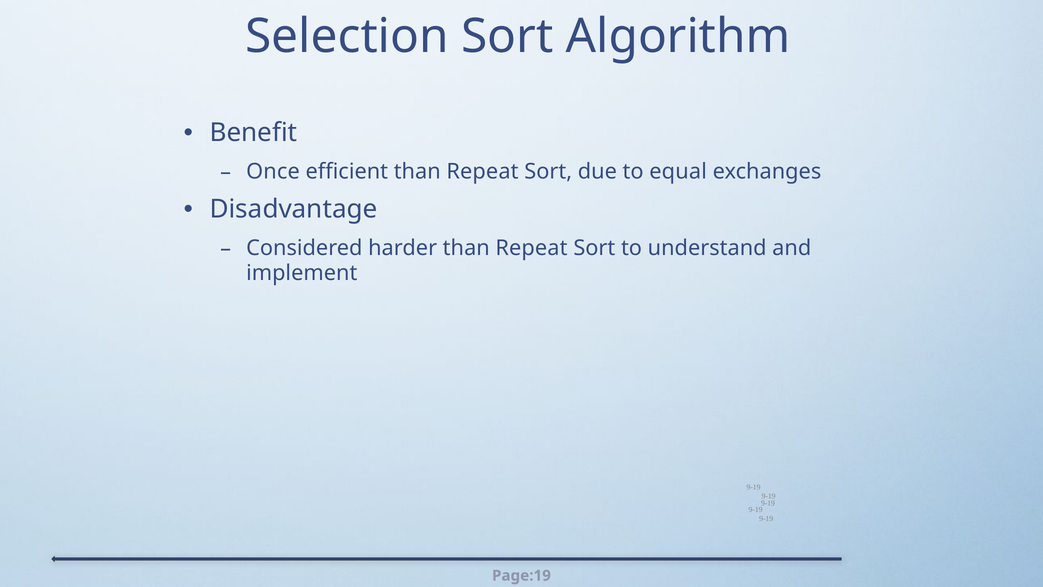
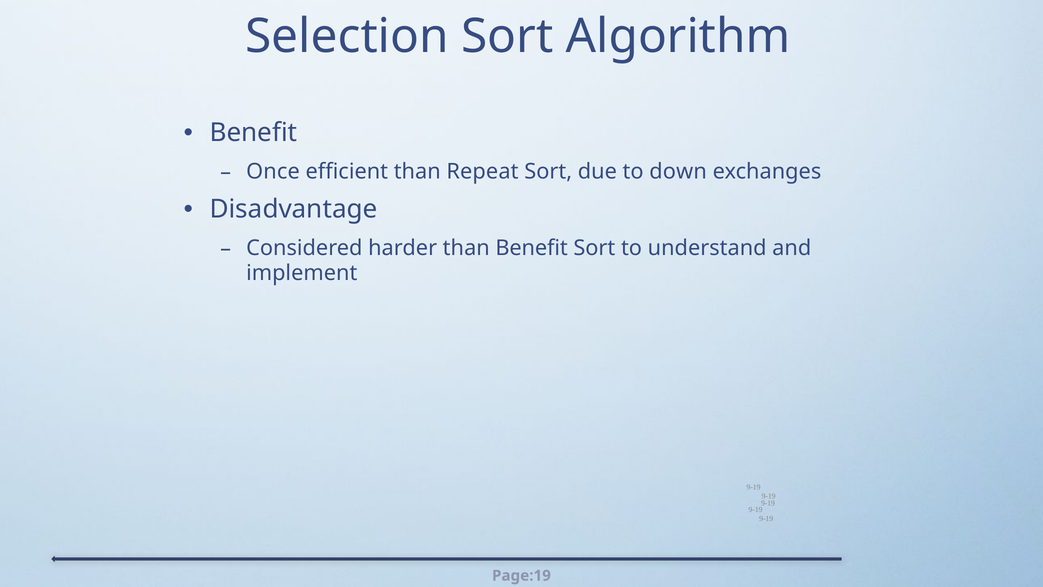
equal: equal -> down (678, 171)
harder than Repeat: Repeat -> Benefit (532, 248)
